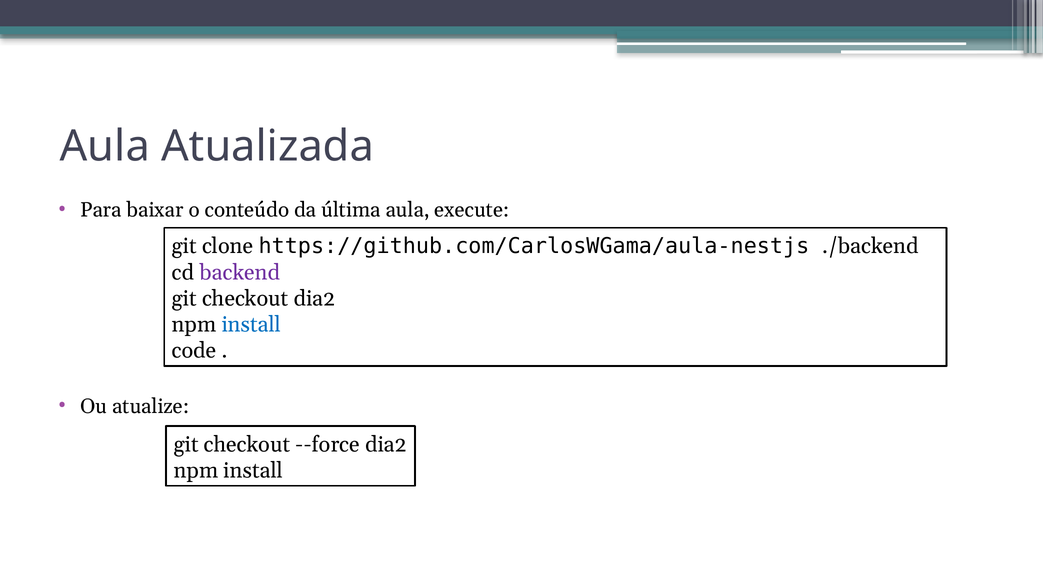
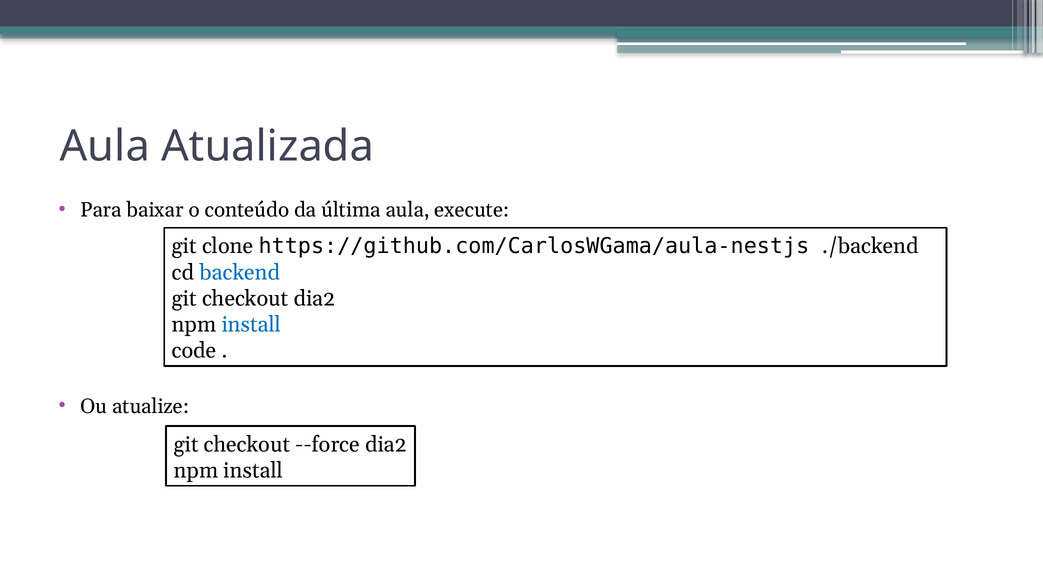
backend colour: purple -> blue (240, 272)
